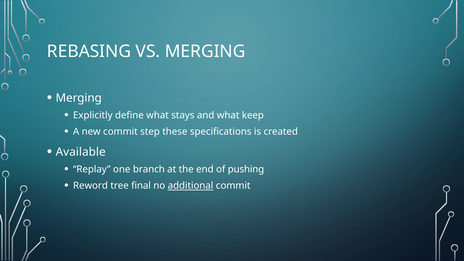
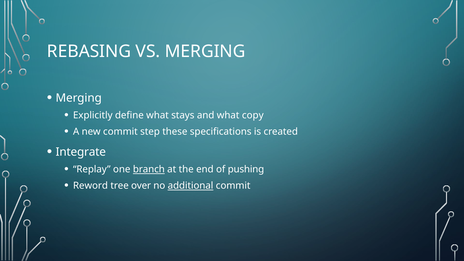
keep: keep -> copy (253, 115)
Available: Available -> Integrate (81, 152)
branch underline: none -> present (149, 169)
final: final -> over (141, 186)
